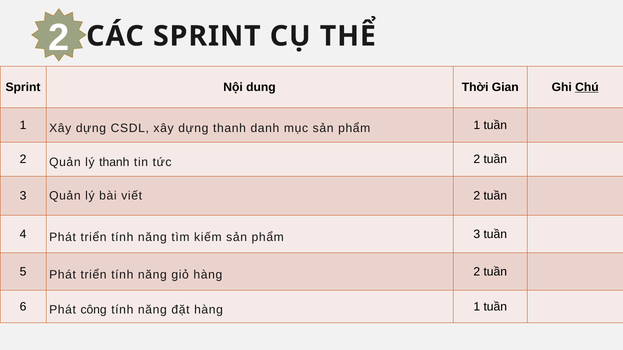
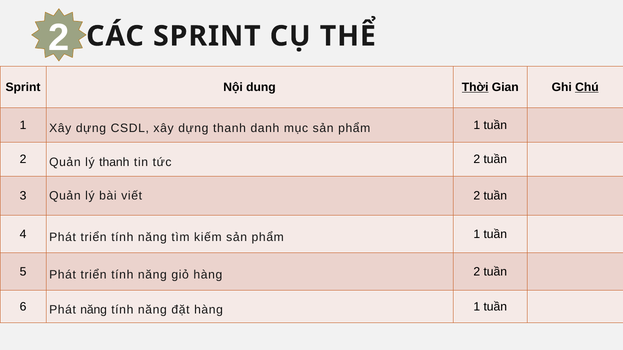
Thời underline: none -> present (475, 87)
kiếm sản phẩm 3: 3 -> 1 (477, 234)
Phát công: công -> năng (94, 310)
